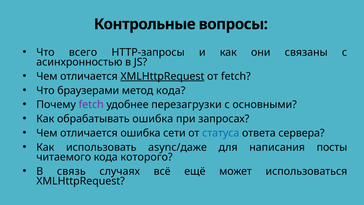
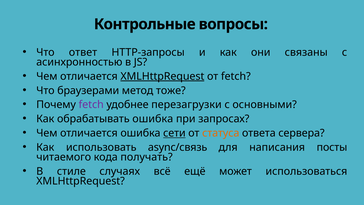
всего: всего -> ответ (83, 52)
метод кода: кода -> тоже (171, 90)
сети underline: none -> present (174, 133)
статуса colour: blue -> orange (221, 133)
async/даже: async/даже -> async/связь (178, 147)
которого: которого -> получать (147, 157)
связь: связь -> стиле (71, 171)
